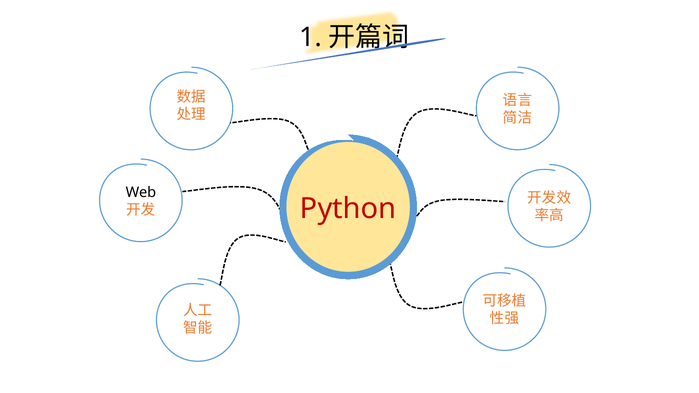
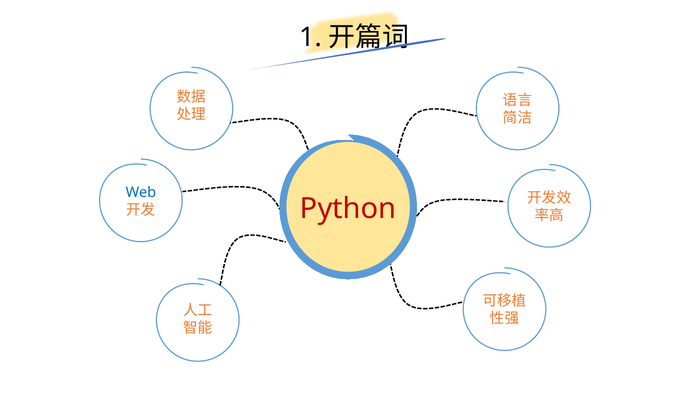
Web colour: black -> blue (141, 192)
